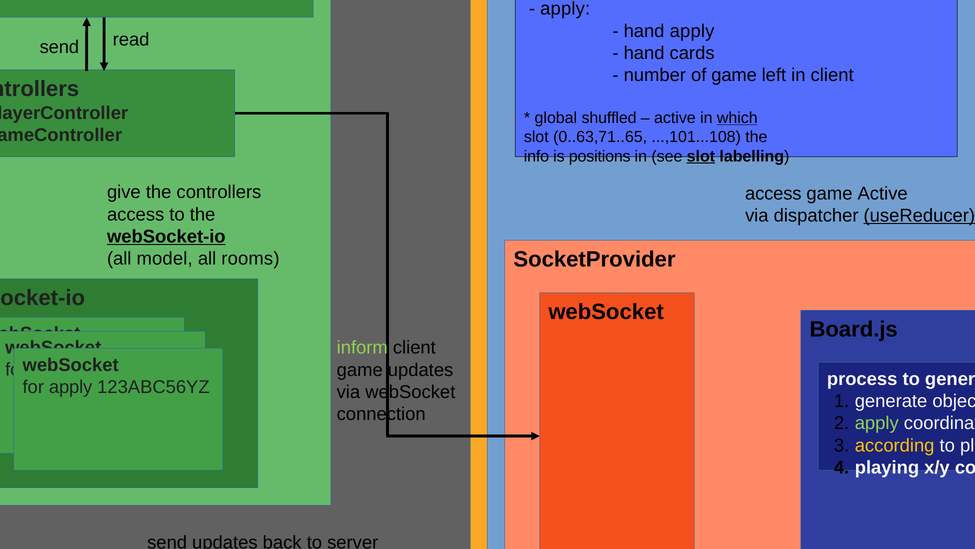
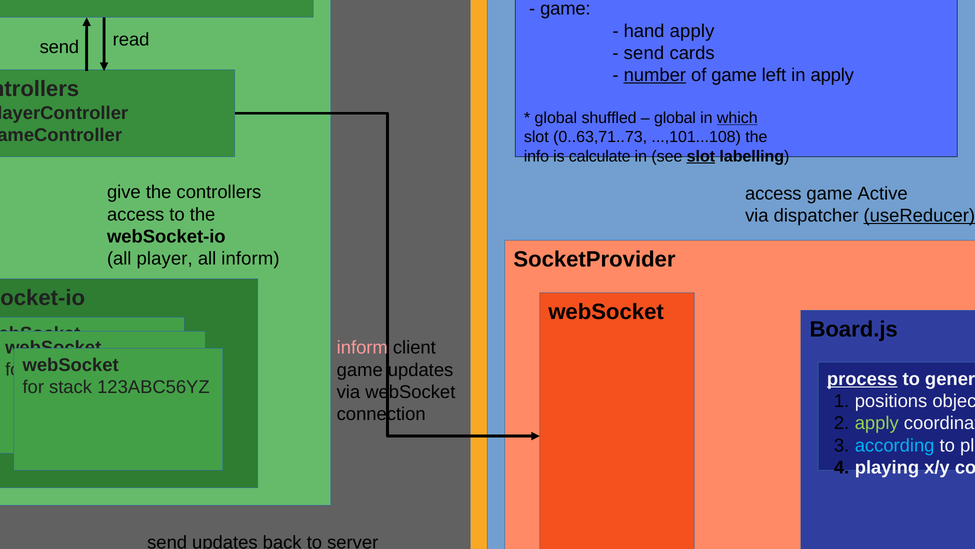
apply: apply -> game (565, 9)
hand: hand -> send (644, 53)
number underline: none -> present (655, 75)
in client: client -> apply (832, 75)
active: active -> global (675, 118)
0..63,71..65: 0..63,71..65 -> 0..63,71..73 (600, 137)
positions: positions -> calculate (600, 156)
webSocket-io underline: present -> none (166, 236)
all model: model -> player (165, 258)
all rooms: rooms -> inform (250, 258)
inform colour: light green -> pink (362, 347)
process underline: none -> present (862, 379)
for apply: apply -> stack (71, 387)
generate: generate -> positions (891, 401)
according colour: yellow -> light blue (895, 445)
